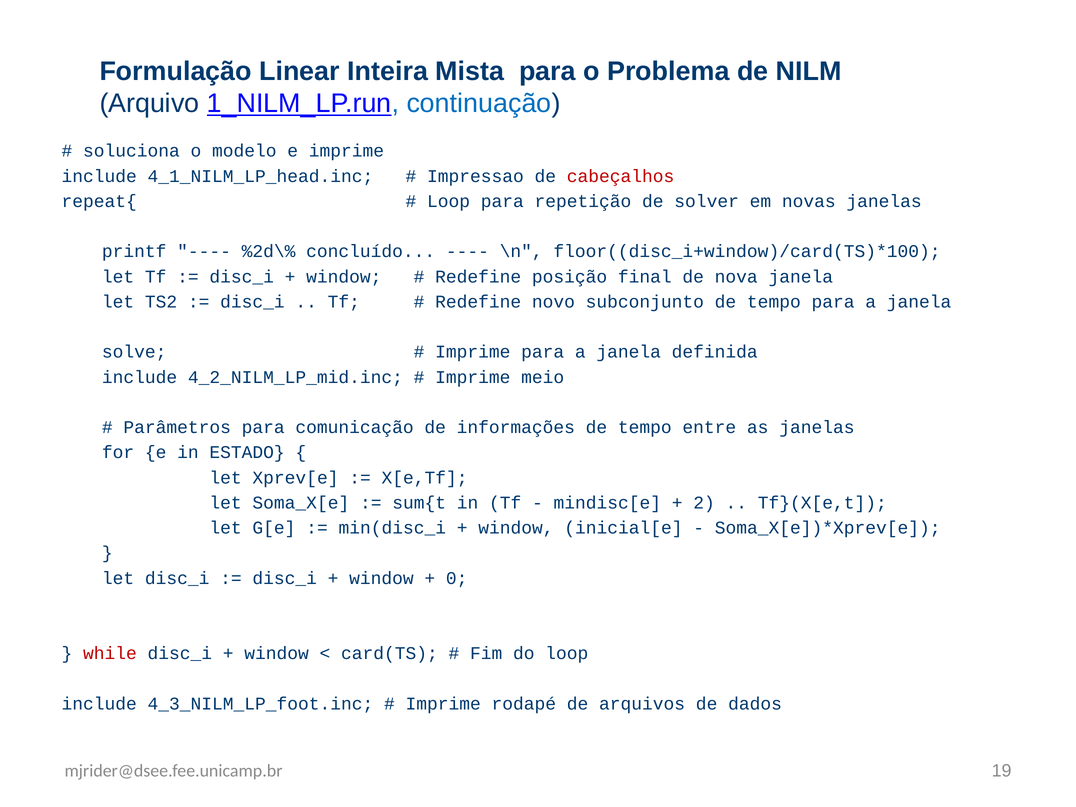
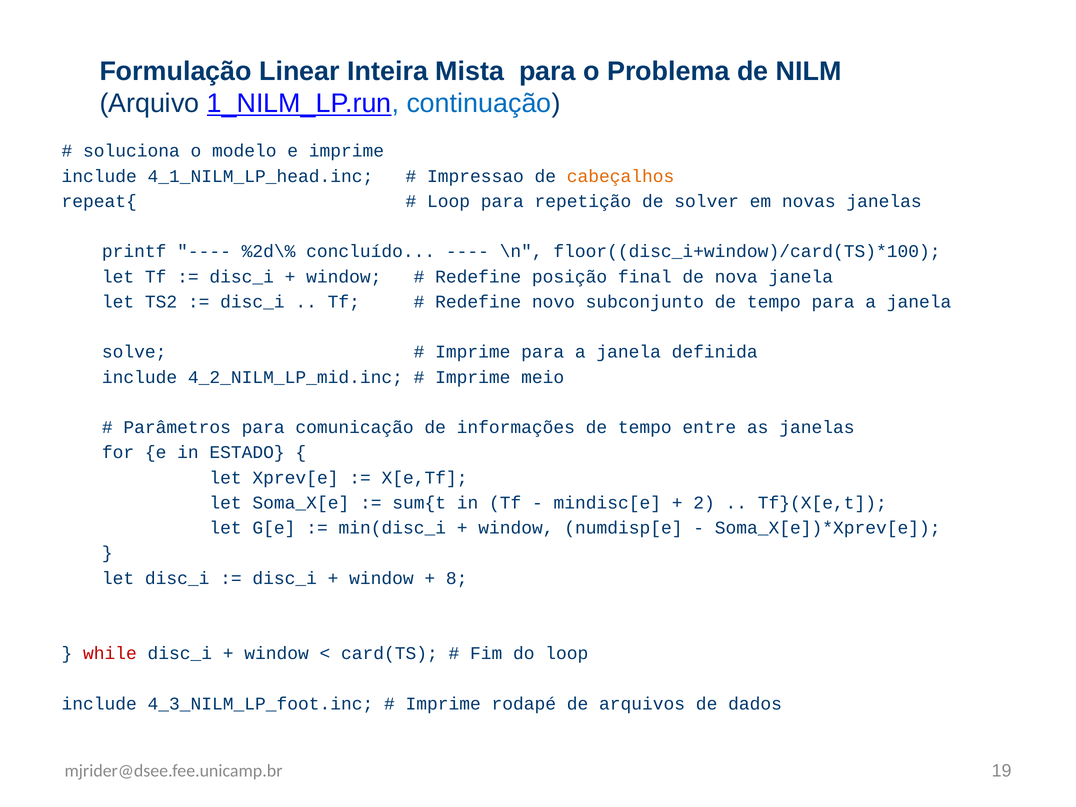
cabeçalhos colour: red -> orange (621, 176)
inicial[e: inicial[e -> numdisp[e (623, 528)
0: 0 -> 8 (457, 578)
